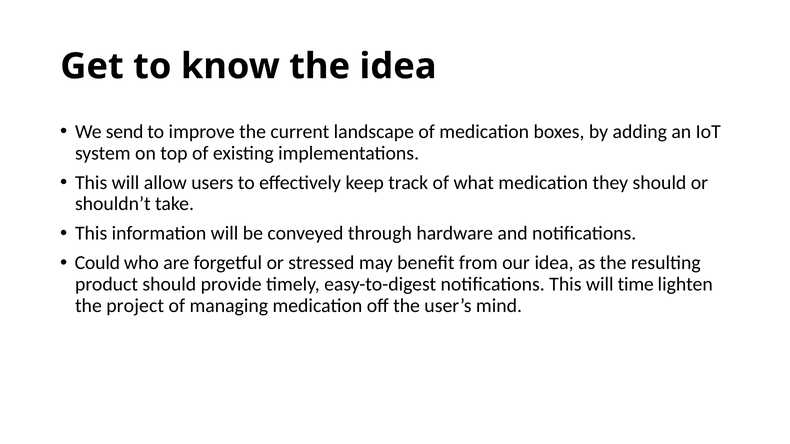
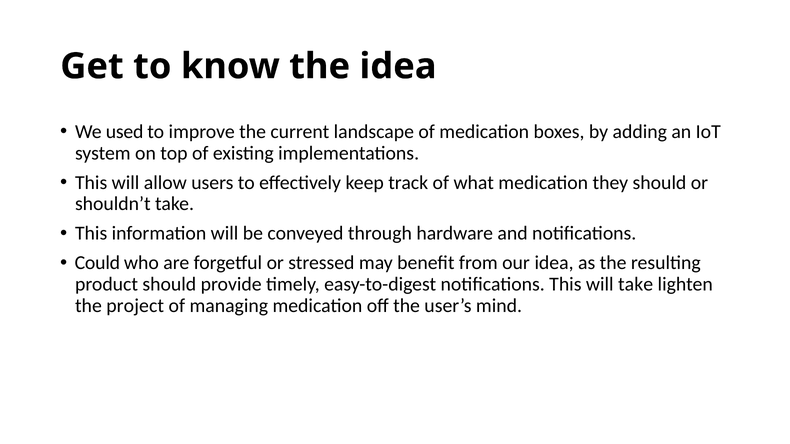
send: send -> used (125, 132)
will time: time -> take (636, 284)
